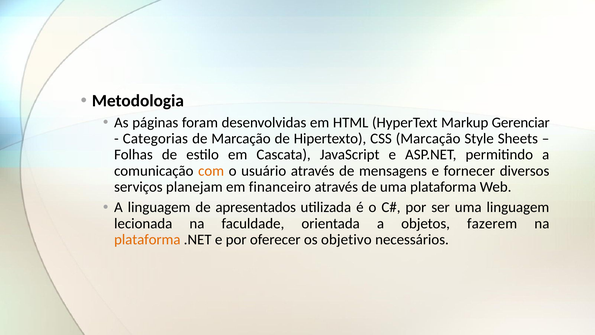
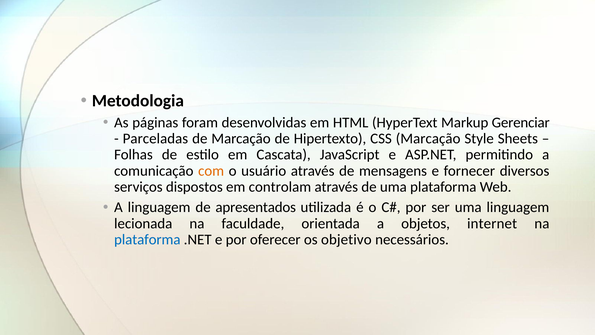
Categorias: Categorias -> Parceladas (155, 139)
planejam: planejam -> dispostos (194, 187)
financeiro: financeiro -> controlam (280, 187)
fazerem: fazerem -> internet (492, 223)
plataforma colour: orange -> blue (147, 239)
